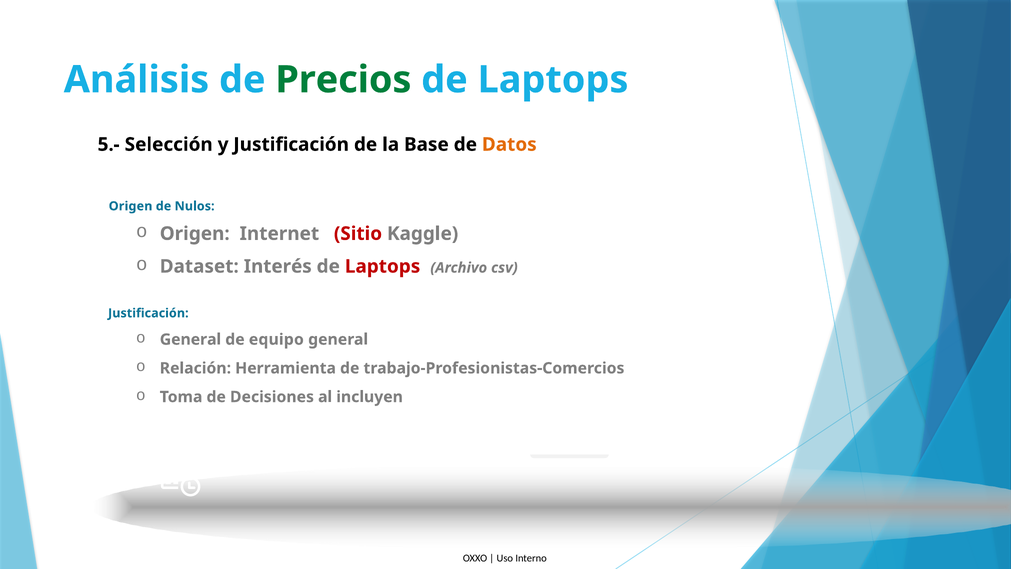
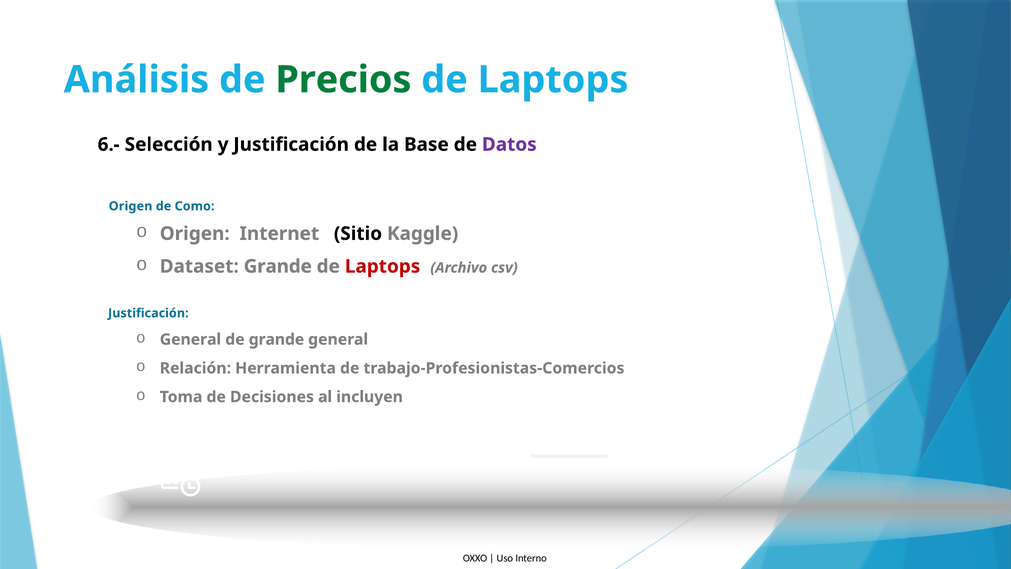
5.-: 5.- -> 6.- (109, 144)
Datos colour: orange -> purple (509, 144)
Nulos: Nulos -> Como (195, 206)
Sitio colour: red -> black (358, 234)
Dataset Interés: Interés -> Grande (278, 266)
de equipo: equipo -> grande (276, 339)
